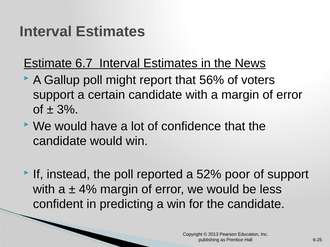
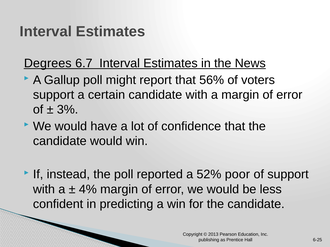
Estimate: Estimate -> Degrees (48, 63)
